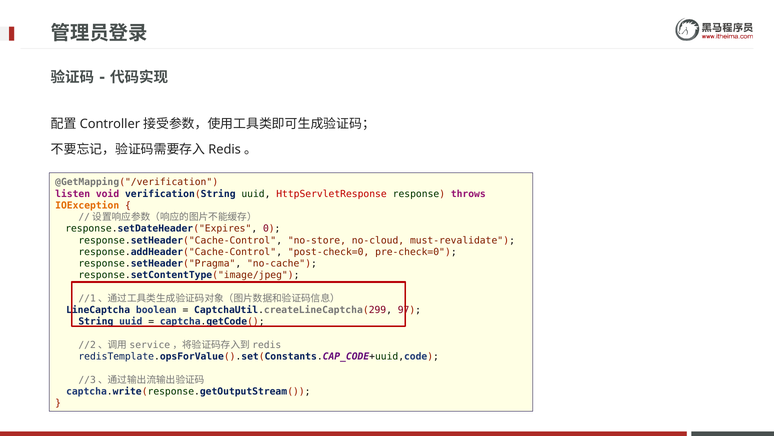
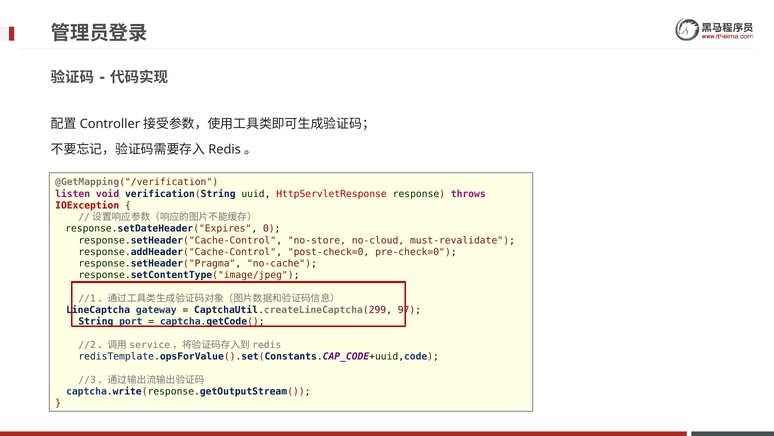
IOException colour: orange -> red (87, 205)
boolean: boolean -> gateway (156, 310)
String uuid: uuid -> port (131, 321)
